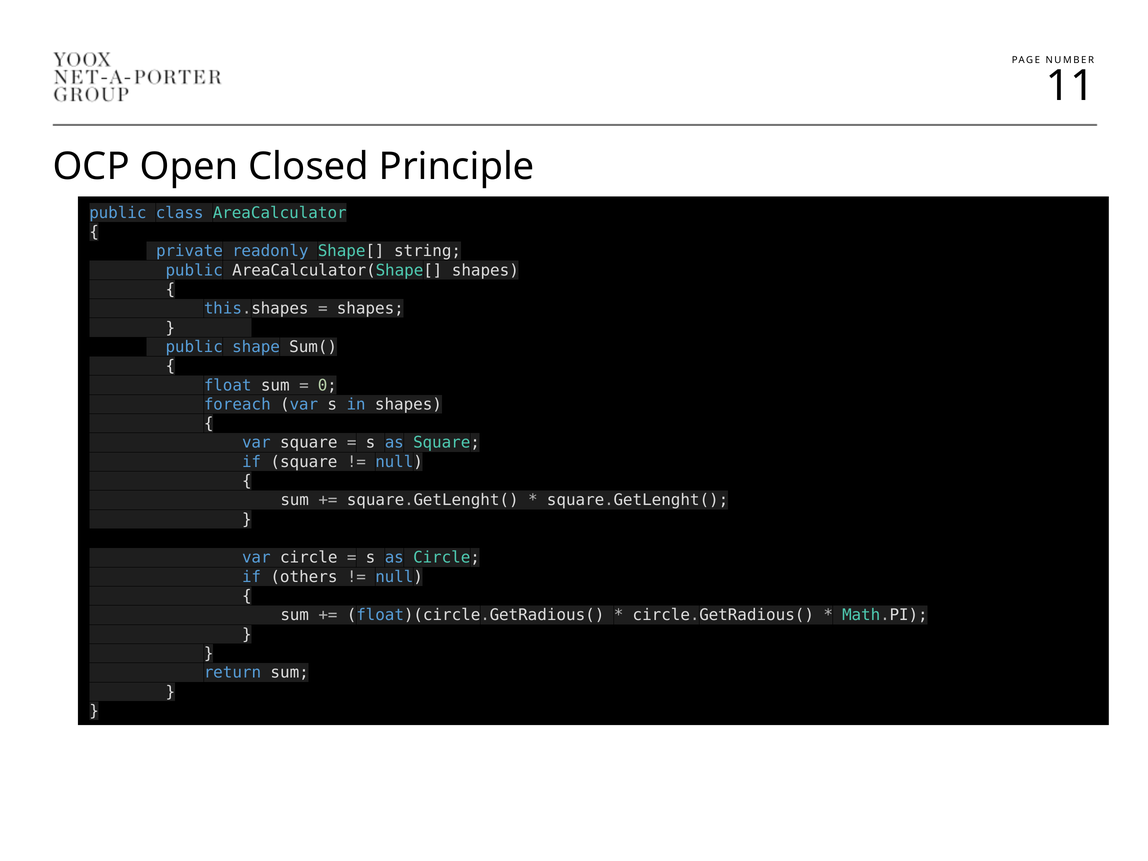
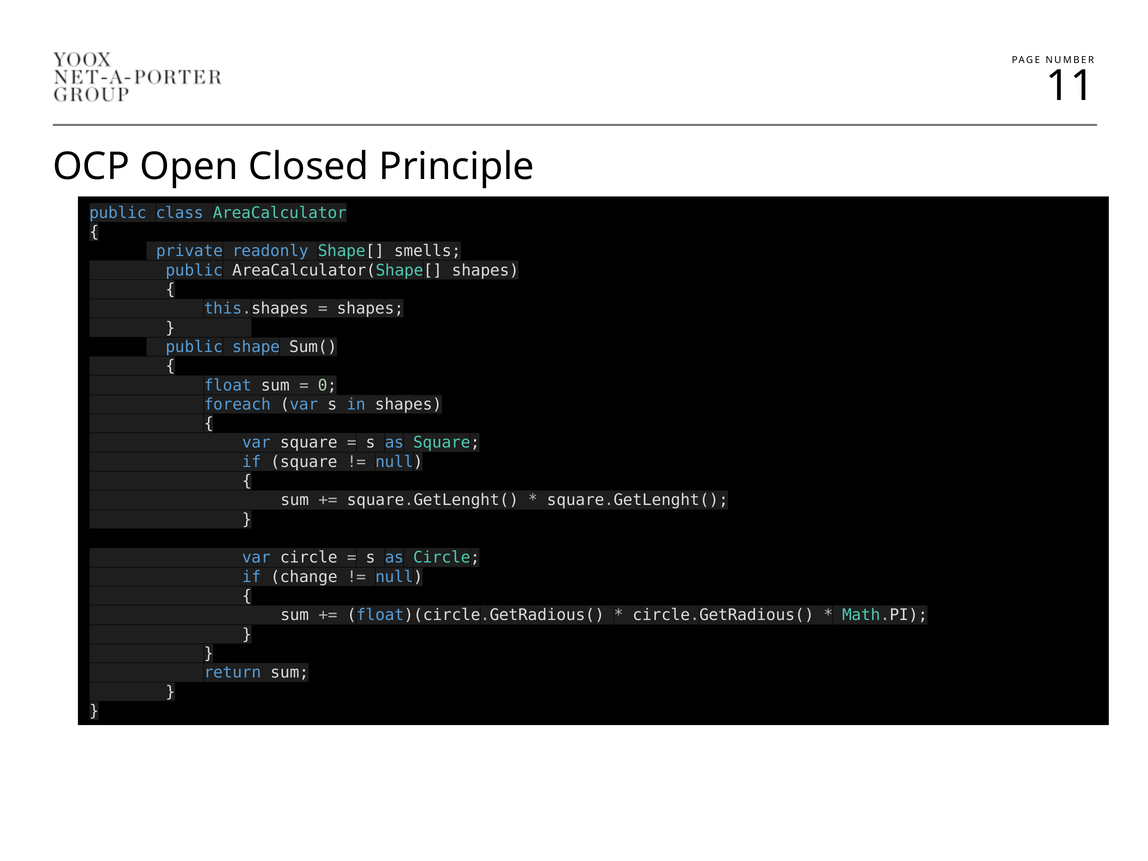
string: string -> smells (428, 251)
others: others -> change (304, 577)
